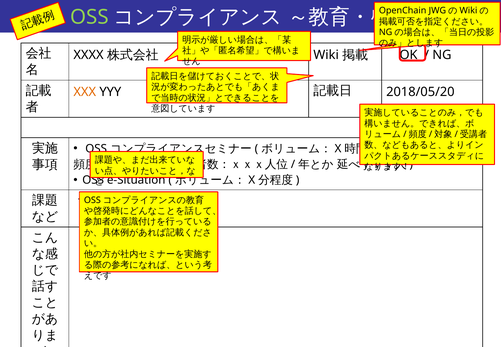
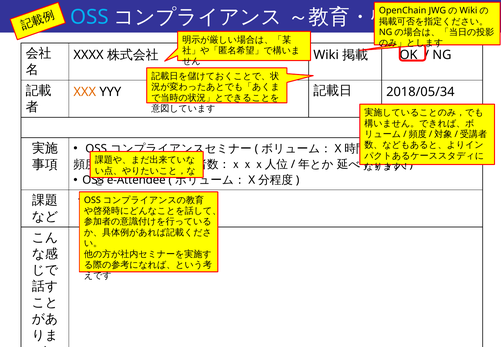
OSS colour: light green -> light blue (89, 17)
2018/05/20: 2018/05/20 -> 2018/05/34 (420, 92)
e-Situation: e-Situation -> e-Attendee (136, 180)
